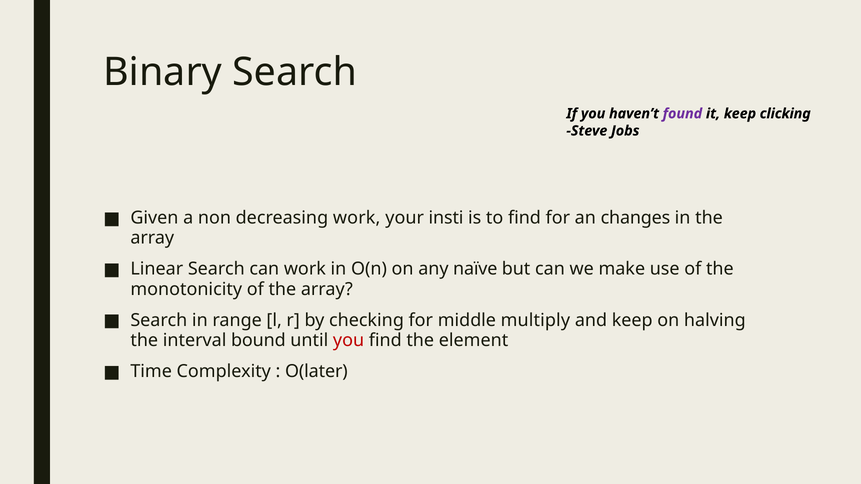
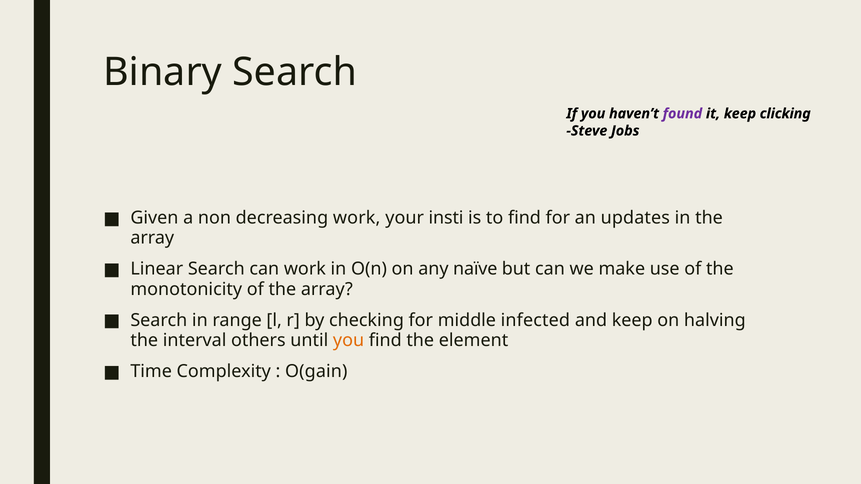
changes: changes -> updates (635, 218)
multiply: multiply -> infected (535, 320)
bound: bound -> others (258, 341)
you colour: red -> orange (349, 341)
O(later: O(later -> O(gain (316, 372)
